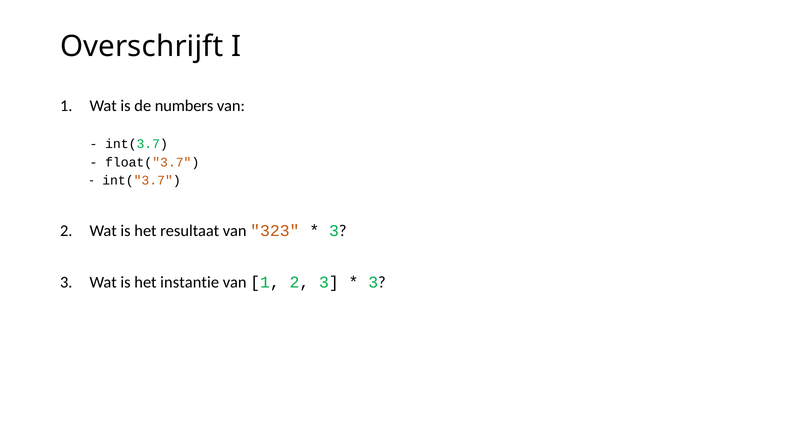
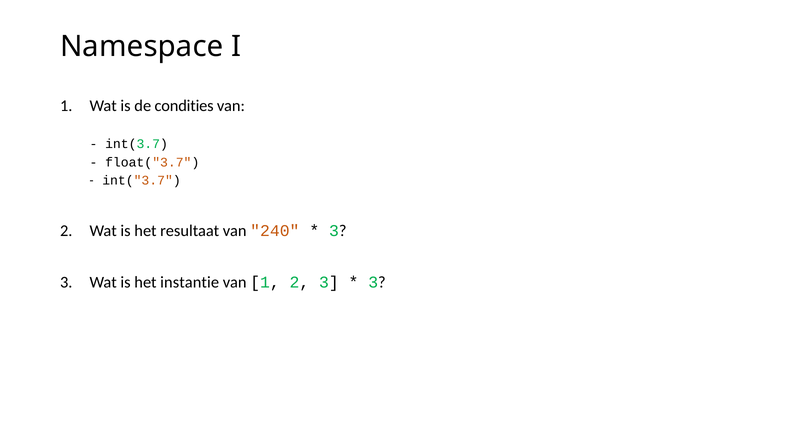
Overschrijft: Overschrijft -> Namespace (142, 47)
numbers: numbers -> condities (184, 106)
323: 323 -> 240 (275, 230)
